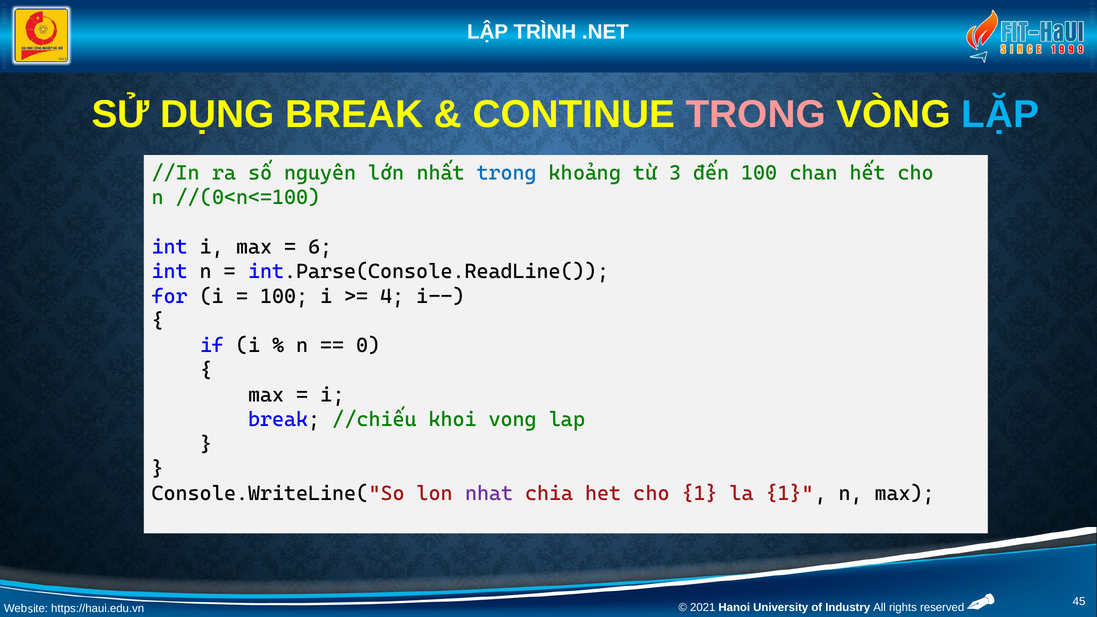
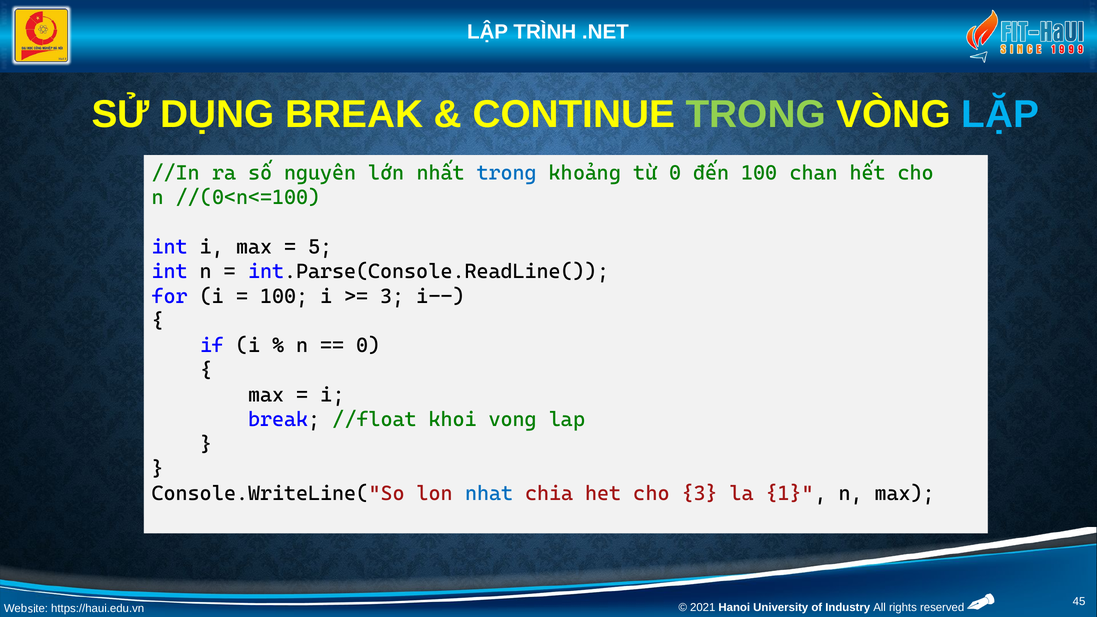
TRONG colour: pink -> light green (756, 114)
từ 3: 3 -> 0 (675, 173)
6: 6 -> 5 (320, 247)
4: 4 -> 3 (392, 296)
//chiếu: //chiếu -> //float (375, 420)
nhat colour: purple -> blue (489, 494)
cho 1: 1 -> 3 (700, 494)
